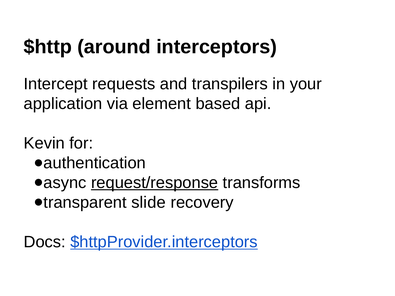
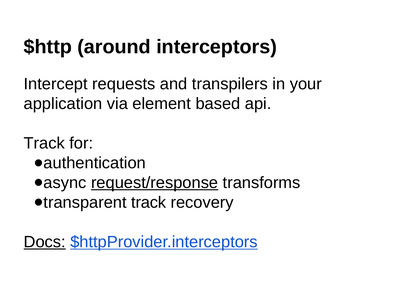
Kevin: Kevin -> Track (44, 143)
slide: slide -> track (149, 203)
Docs underline: none -> present (45, 242)
